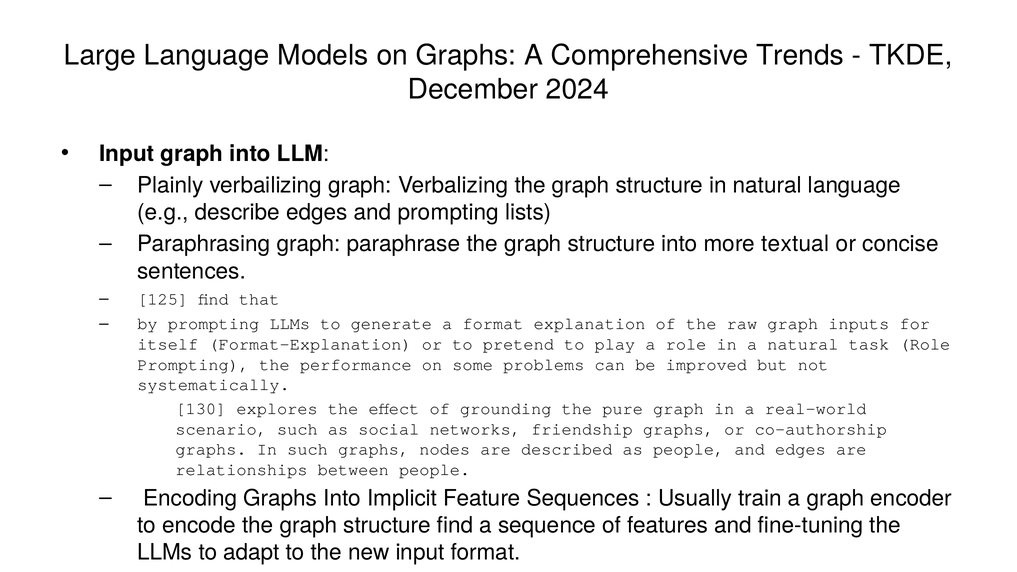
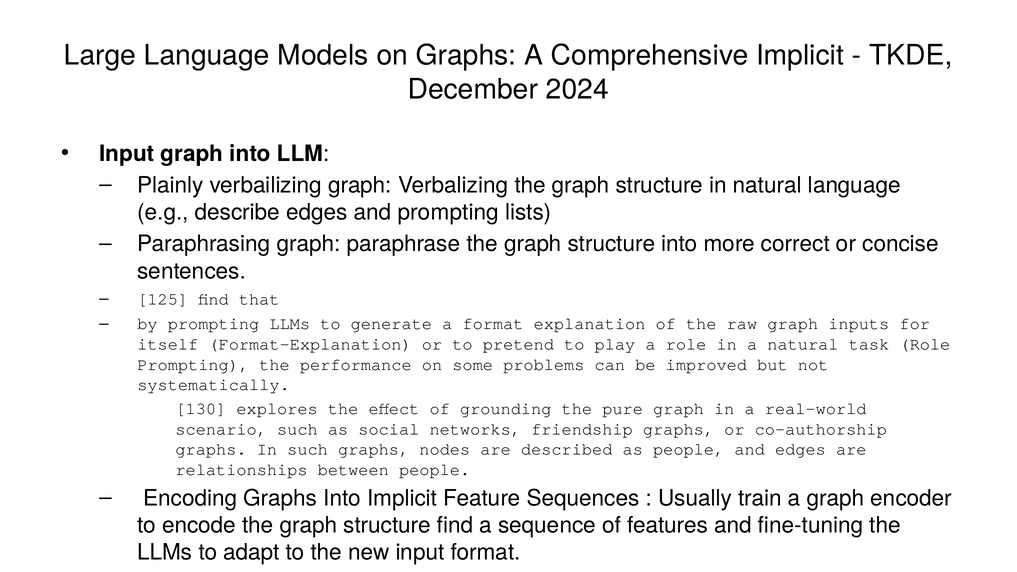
Comprehensive Trends: Trends -> Implicit (800, 56)
textual: textual -> correct (795, 244)
